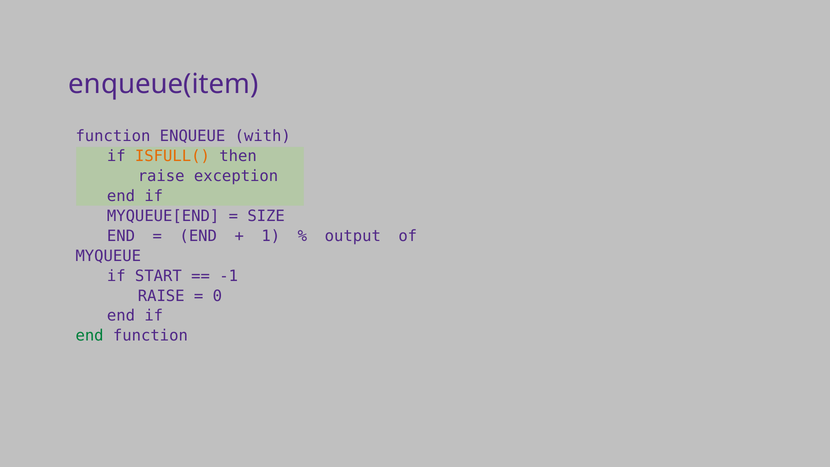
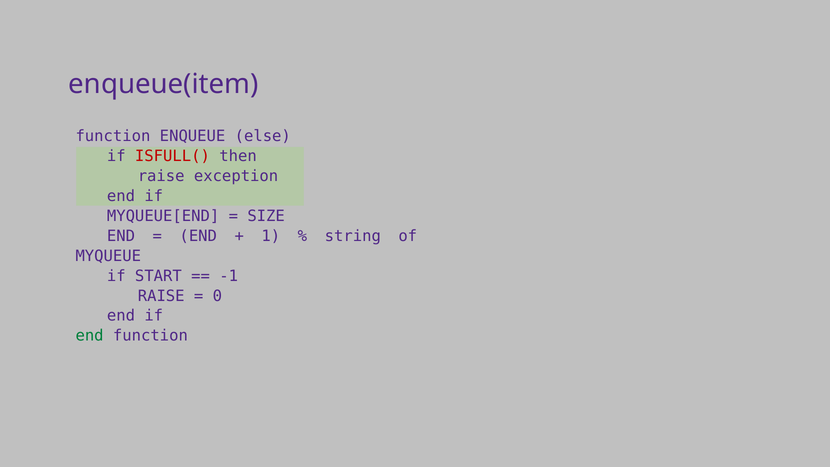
with: with -> else (263, 136)
ISFULL( colour: orange -> red (172, 156)
output: output -> string (353, 236)
